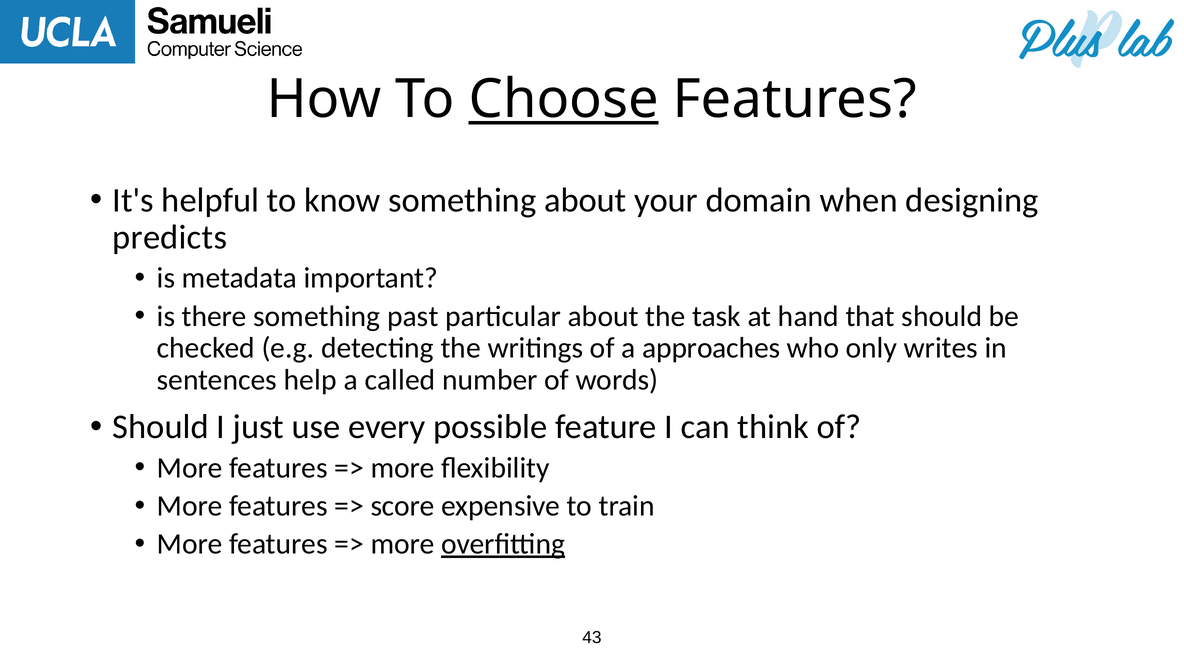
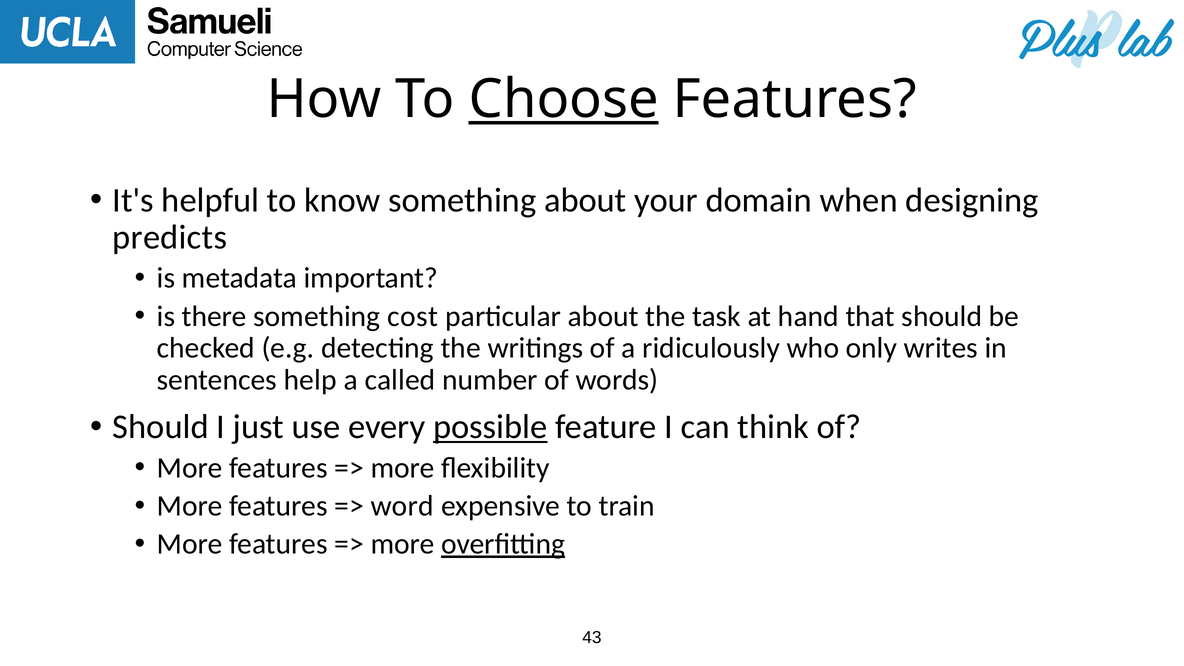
past: past -> cost (413, 316)
approaches: approaches -> ridiculously (711, 348)
possible underline: none -> present (490, 427)
score: score -> word (402, 506)
